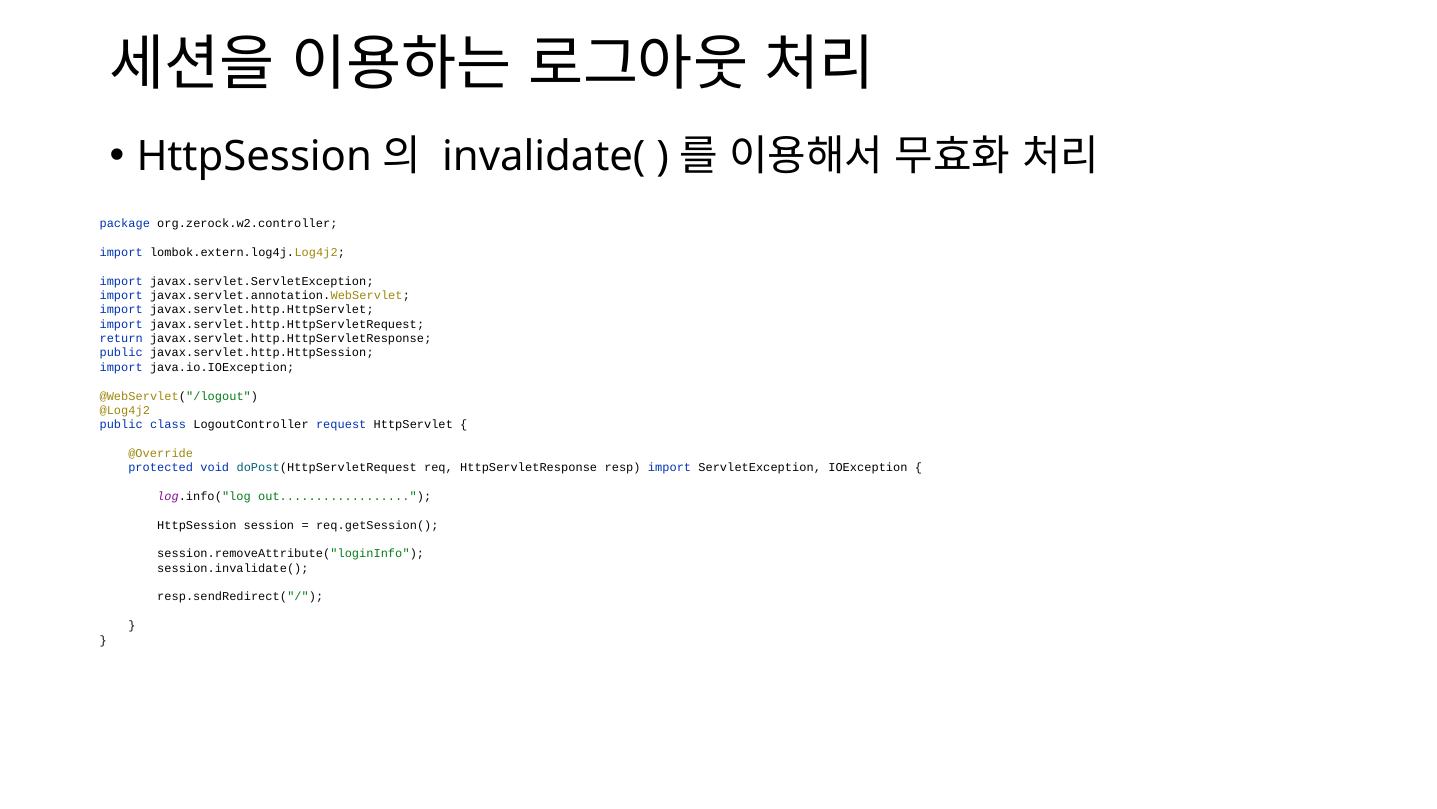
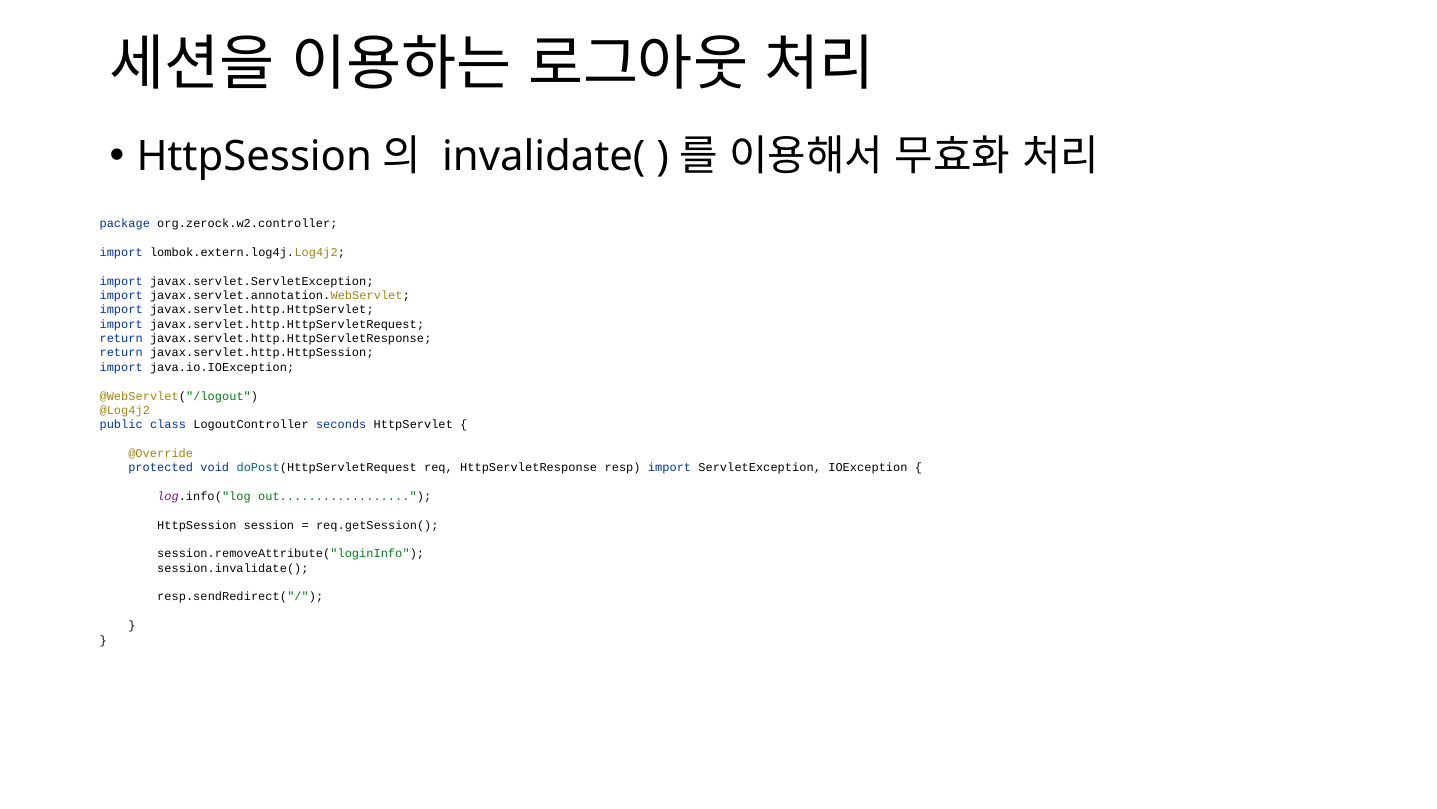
public: public -> return (121, 353)
request: request -> seconds (341, 424)
